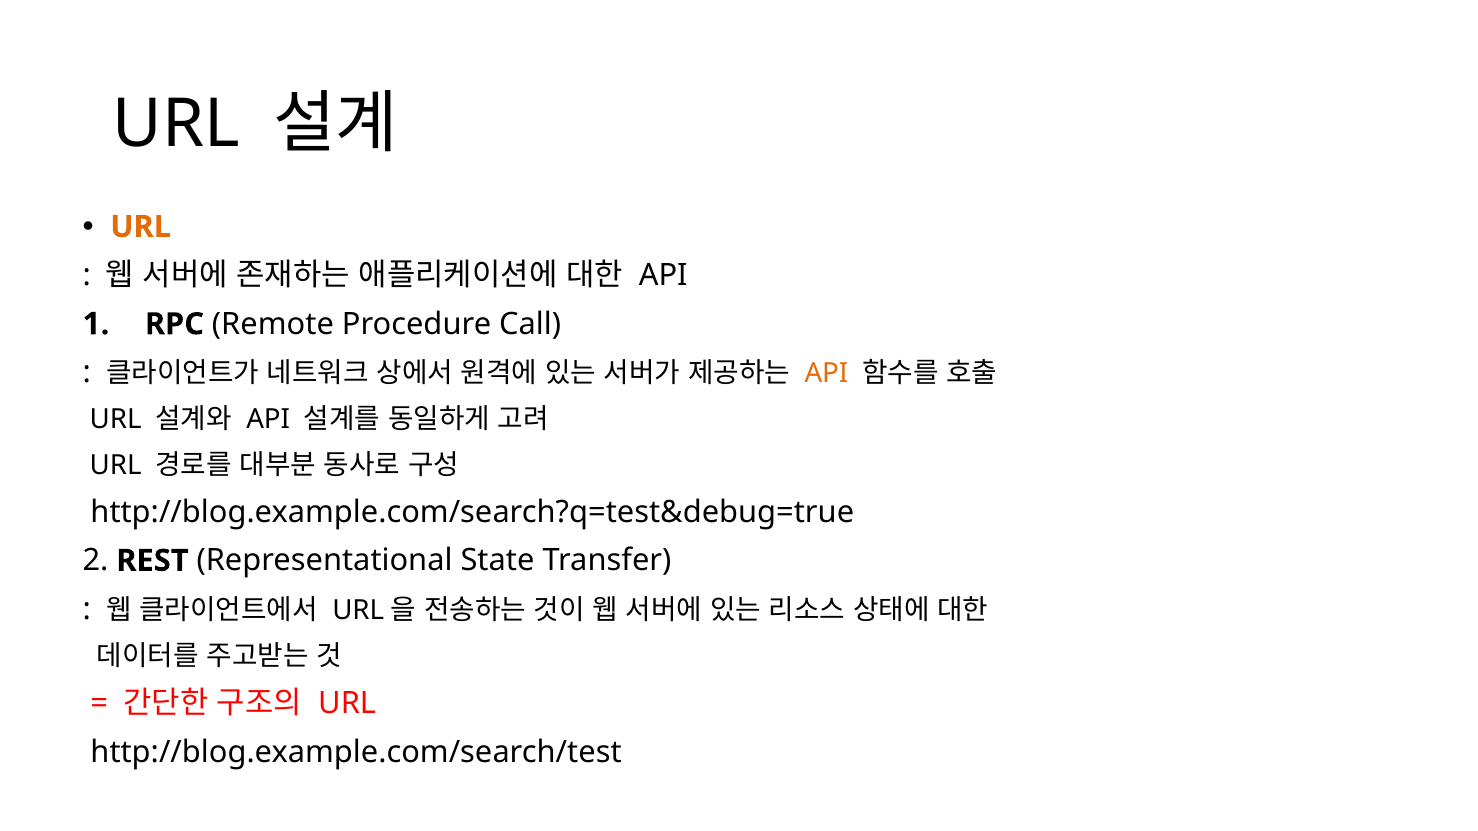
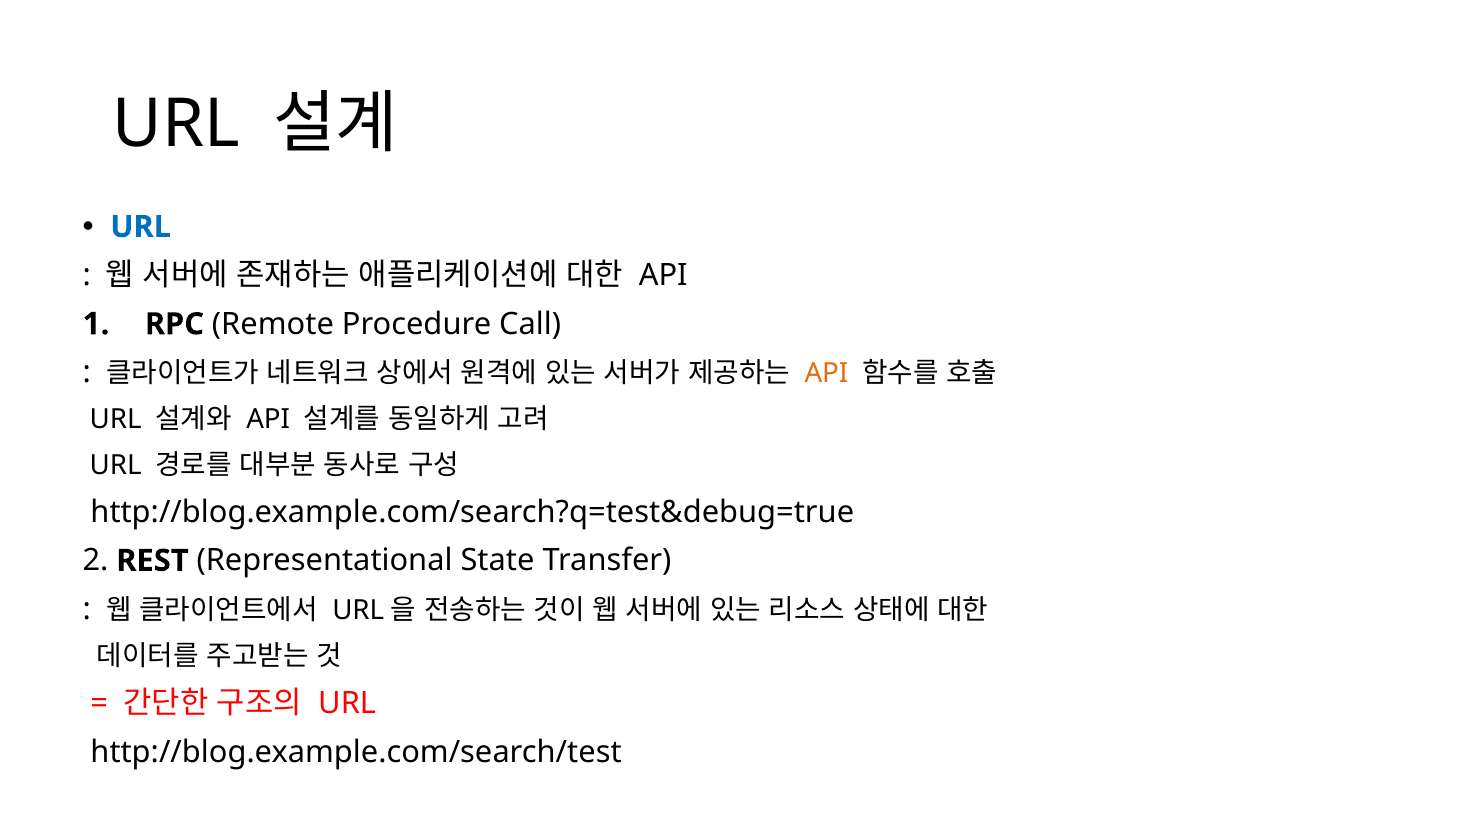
URL colour: orange -> blue (141, 227)
